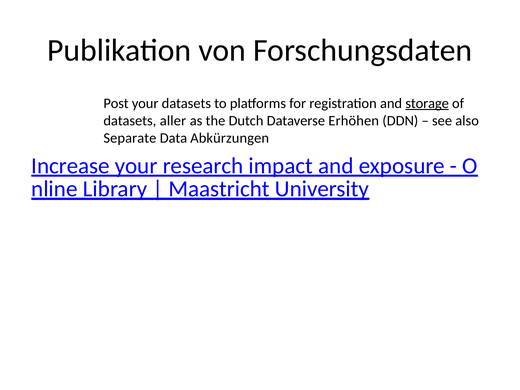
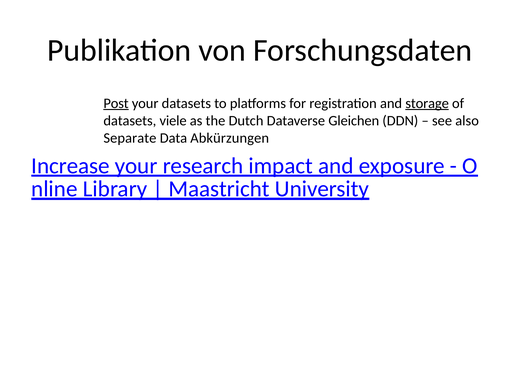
Post underline: none -> present (116, 103)
aller: aller -> viele (173, 121)
Erhöhen: Erhöhen -> Gleichen (354, 121)
